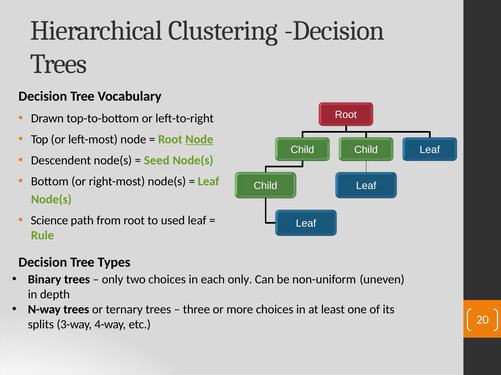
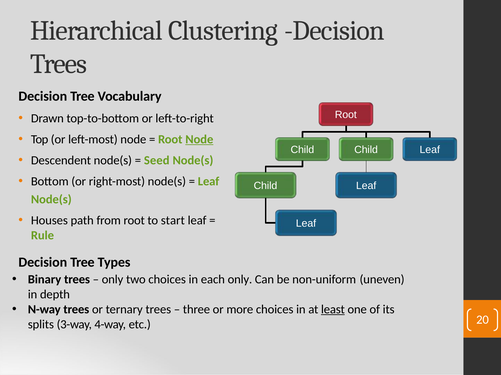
Science: Science -> Houses (49, 221)
used: used -> start (173, 221)
least underline: none -> present (333, 310)
